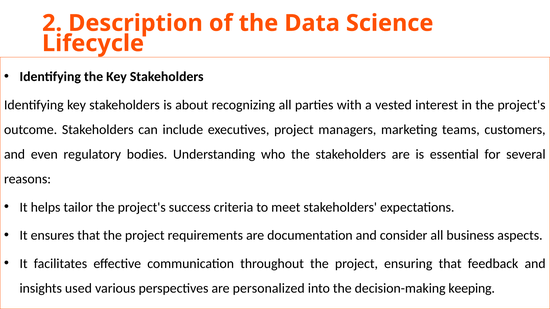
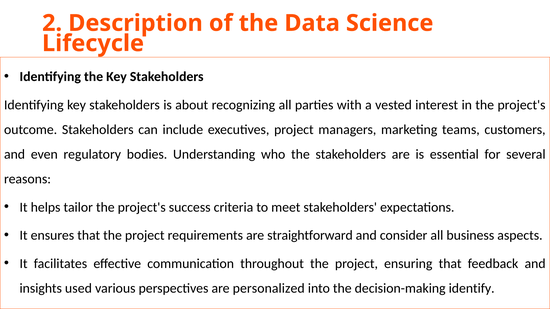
documentation: documentation -> straightforward (310, 236)
keeping: keeping -> identify (472, 289)
